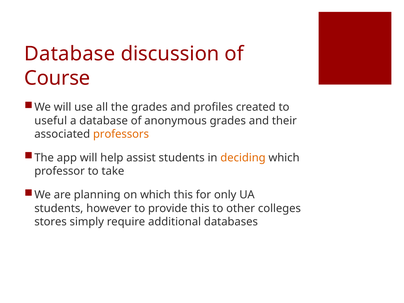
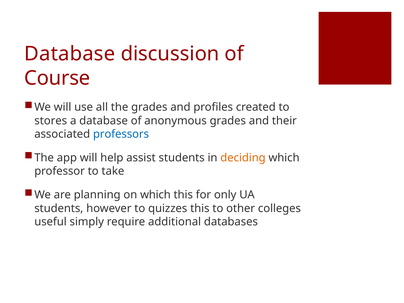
useful: useful -> stores (51, 121)
professors colour: orange -> blue (121, 134)
provide: provide -> quizzes (168, 208)
stores: stores -> useful (51, 222)
